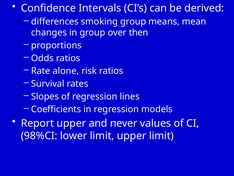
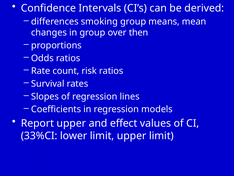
alone: alone -> count (66, 71)
never: never -> effect (124, 123)
98%CI: 98%CI -> 33%CI (39, 135)
